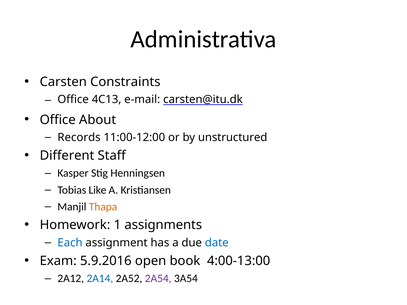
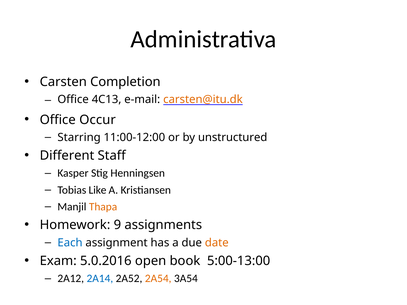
Constraints: Constraints -> Completion (125, 82)
carsten@itu.dk colour: black -> orange (203, 100)
About: About -> Occur (98, 120)
Records: Records -> Starring (79, 137)
1: 1 -> 9 (117, 225)
date colour: blue -> orange (217, 243)
5.9.2016: 5.9.2016 -> 5.0.2016 (106, 261)
4:00-13:00: 4:00-13:00 -> 5:00-13:00 (239, 261)
2A54 colour: purple -> orange (158, 279)
